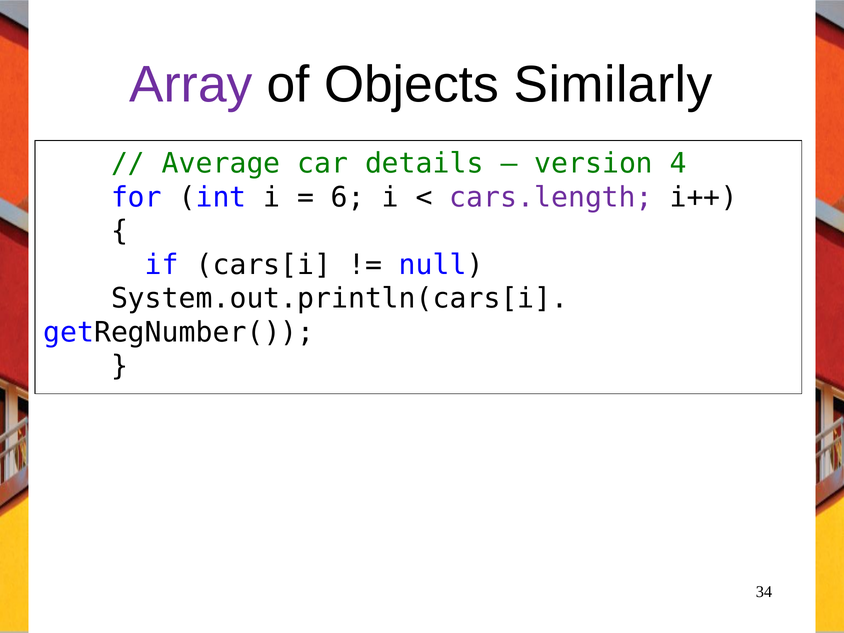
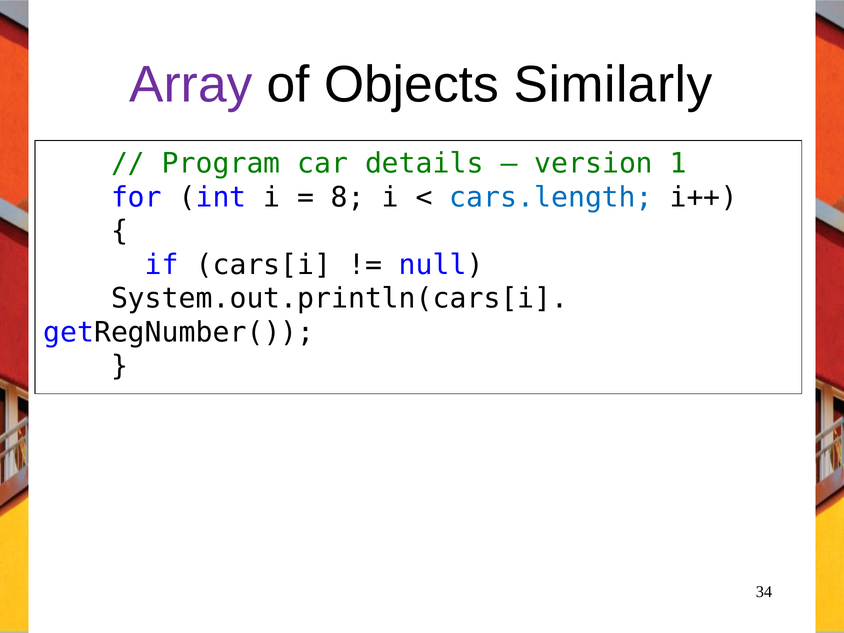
Average: Average -> Program (221, 164)
4: 4 -> 1 (678, 164)
6: 6 -> 8 (348, 197)
cars.length colour: purple -> blue (551, 197)
